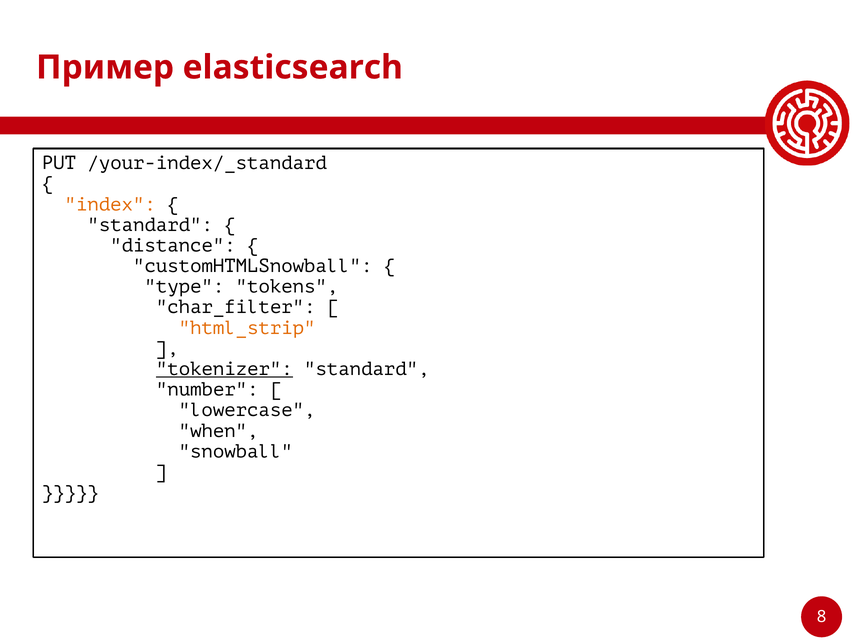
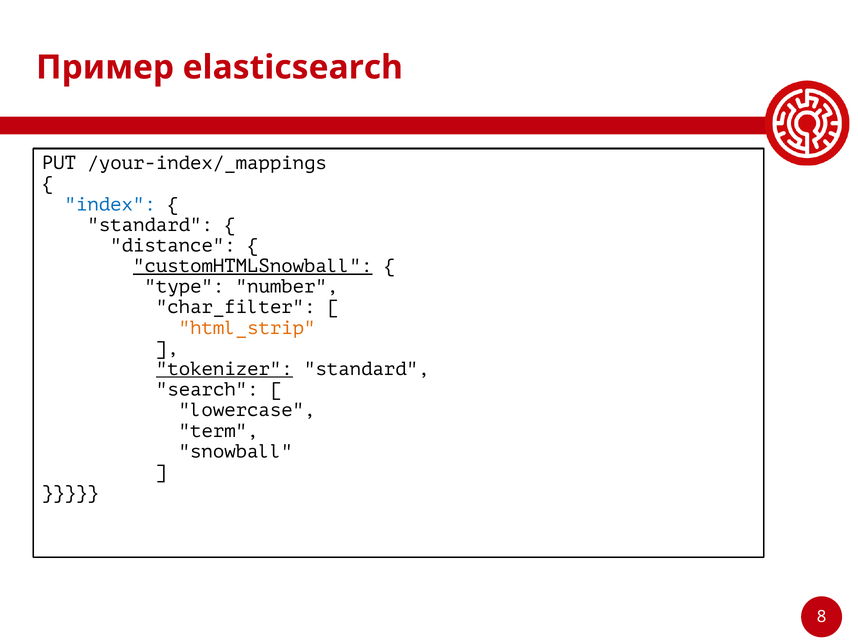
/your-index/_standard: /your-index/_standard -> /your-index/_mappings (207, 163)
index colour: orange -> blue (110, 204)
customHTMLSnowball underline: none -> present (253, 266)
tokens: tokens -> number (287, 286)
number: number -> search (207, 389)
when: when -> term (219, 430)
